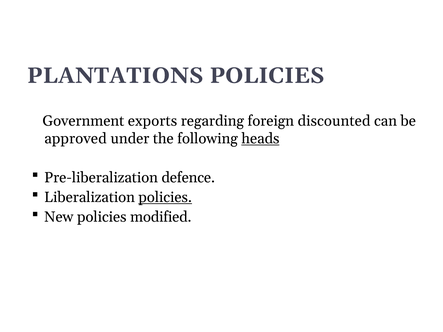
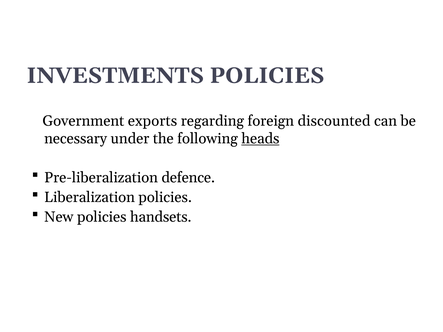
PLANTATIONS: PLANTATIONS -> INVESTMENTS (115, 76)
approved: approved -> necessary (76, 139)
policies underline: present -> none (165, 197)
modified: modified -> handsets (161, 217)
